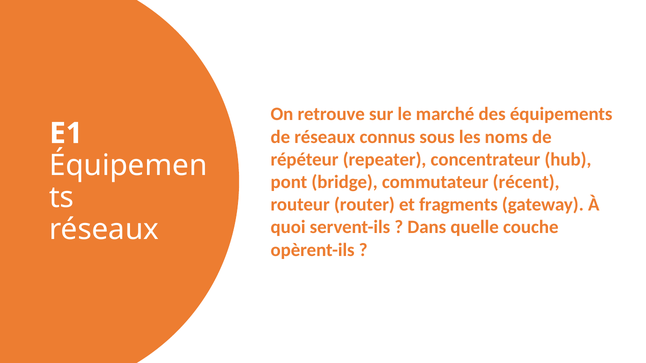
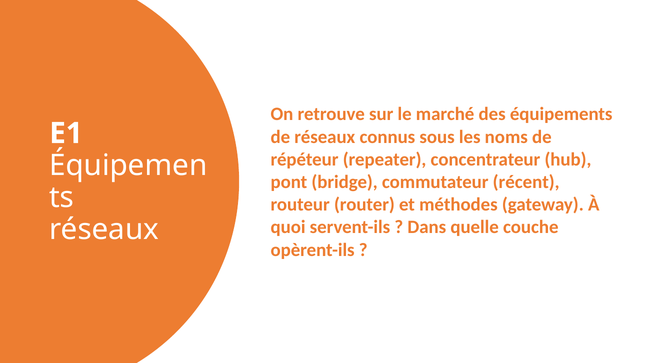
fragments: fragments -> méthodes (458, 205)
